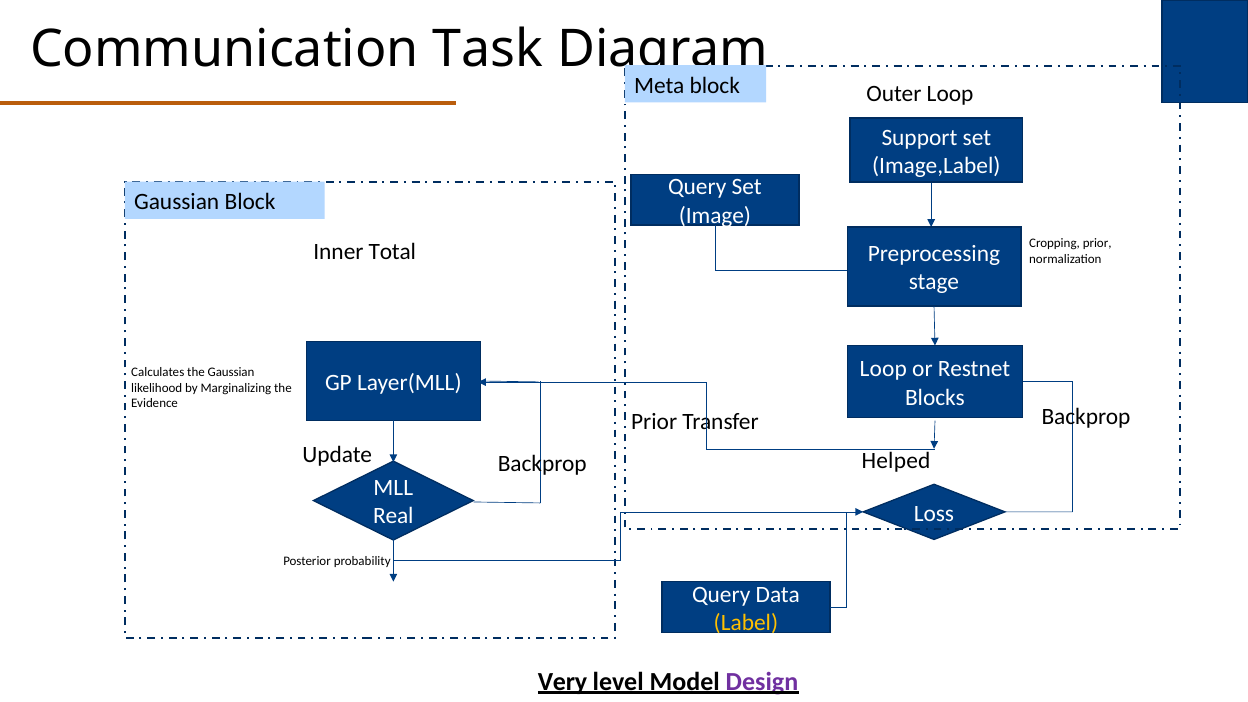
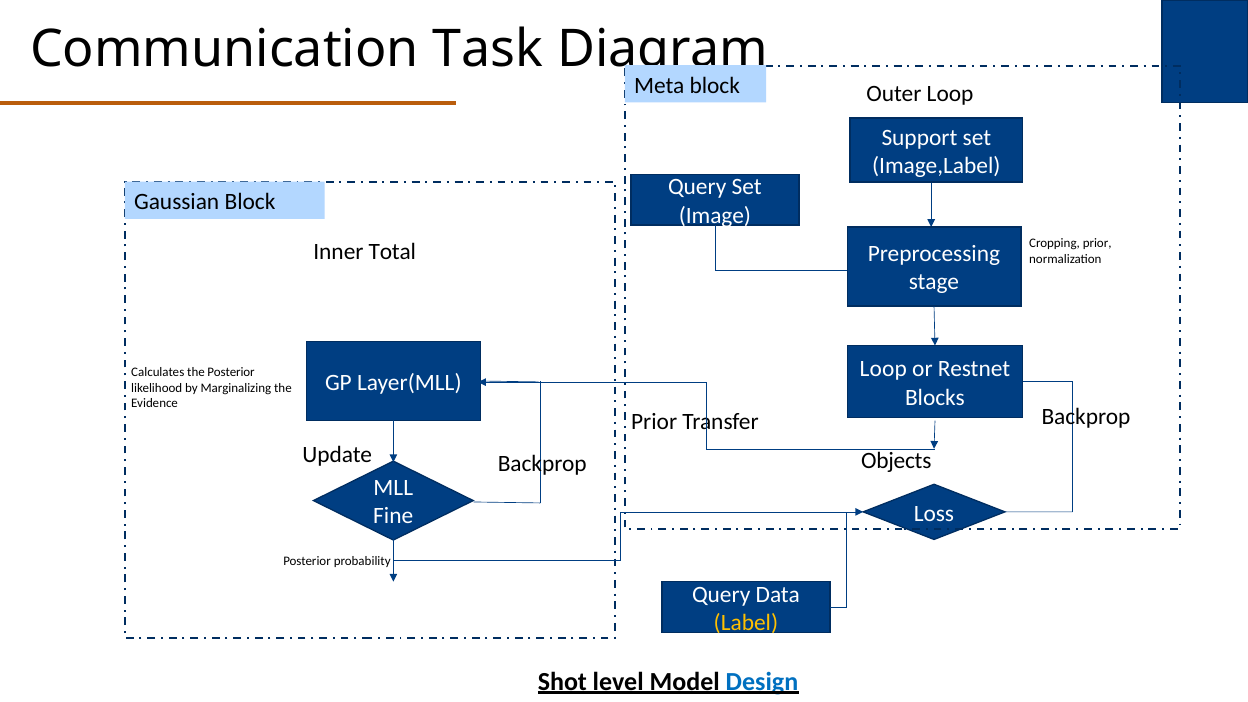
the Gaussian: Gaussian -> Posterior (231, 372)
Helped: Helped -> Objects (896, 461)
Real: Real -> Fine (393, 516)
Very: Very -> Shot (562, 682)
Design colour: purple -> blue (762, 682)
